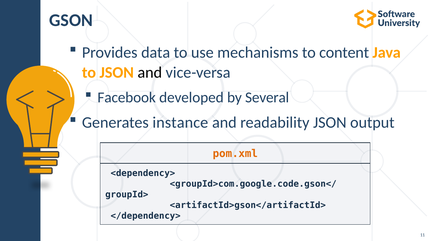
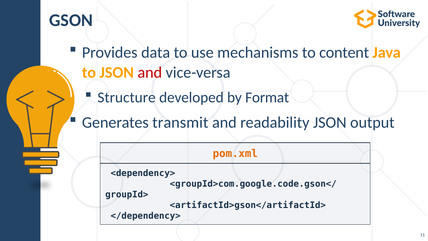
and colour: black -> red (150, 73)
Facebook: Facebook -> Structure (127, 97)
Several: Several -> Format (267, 97)
instance: instance -> transmit (180, 123)
